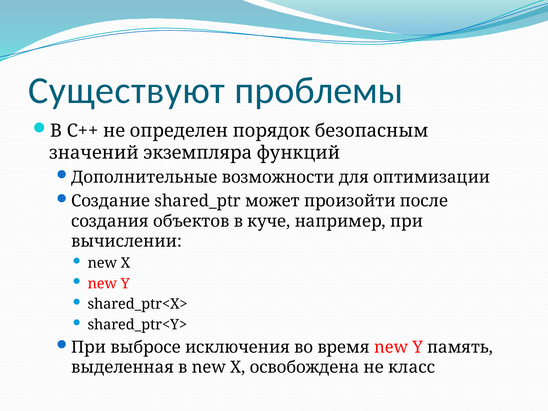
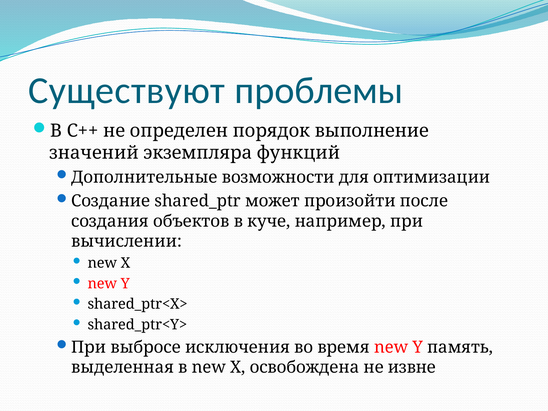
безопасным: безопасным -> выполнение (372, 131)
класс: класс -> извне (412, 367)
